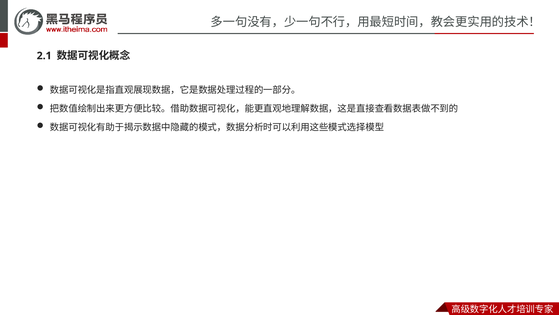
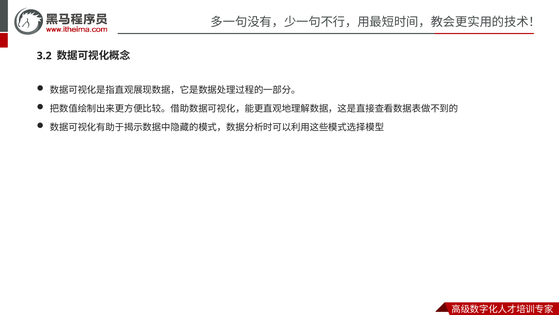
2.1: 2.1 -> 3.2 (44, 56)
